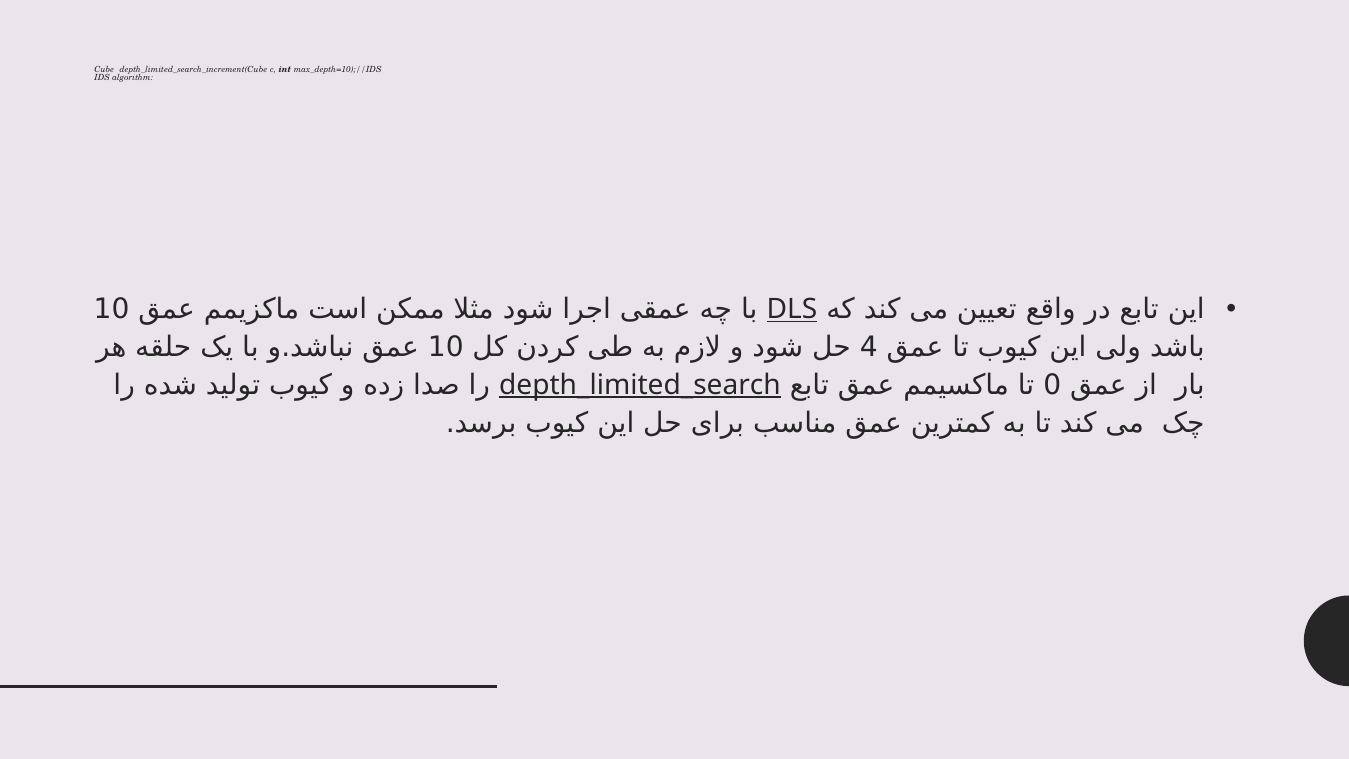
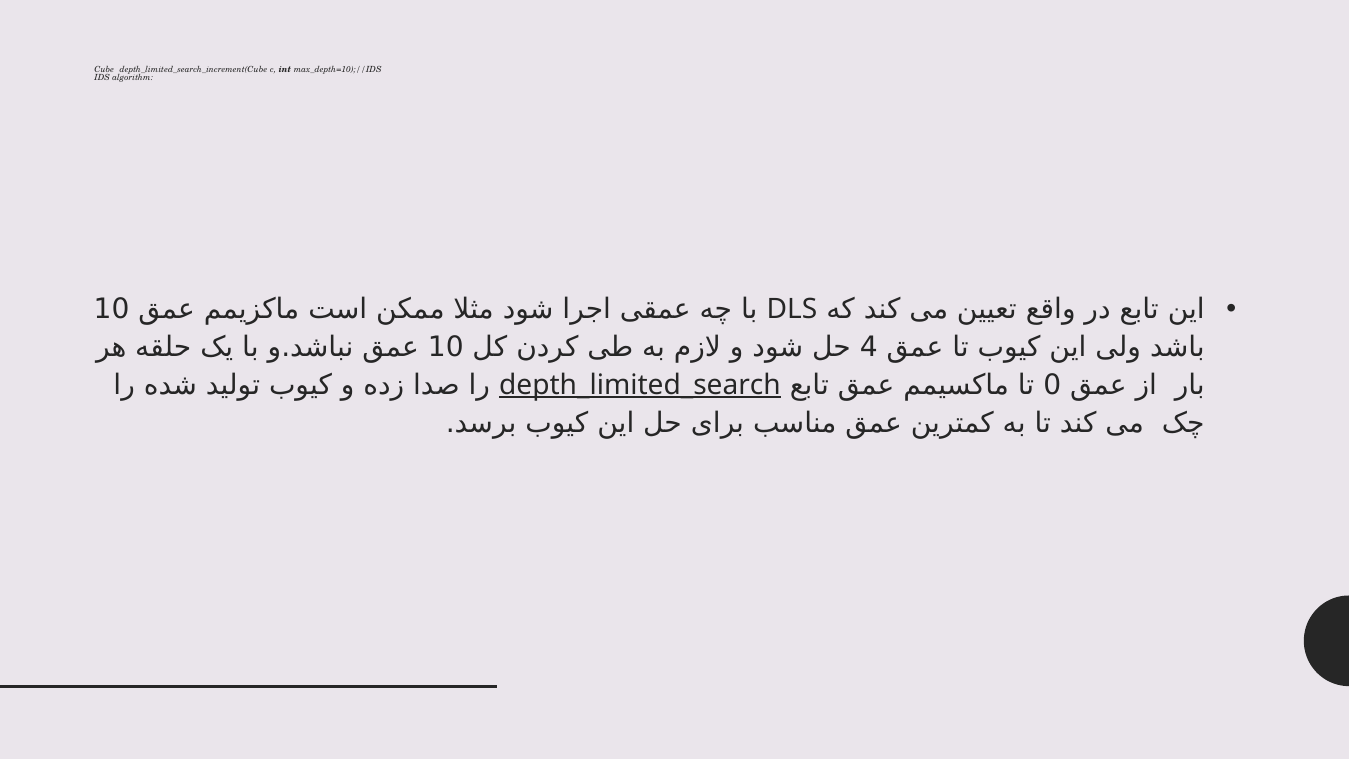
DLS underline: present -> none (792, 309)
